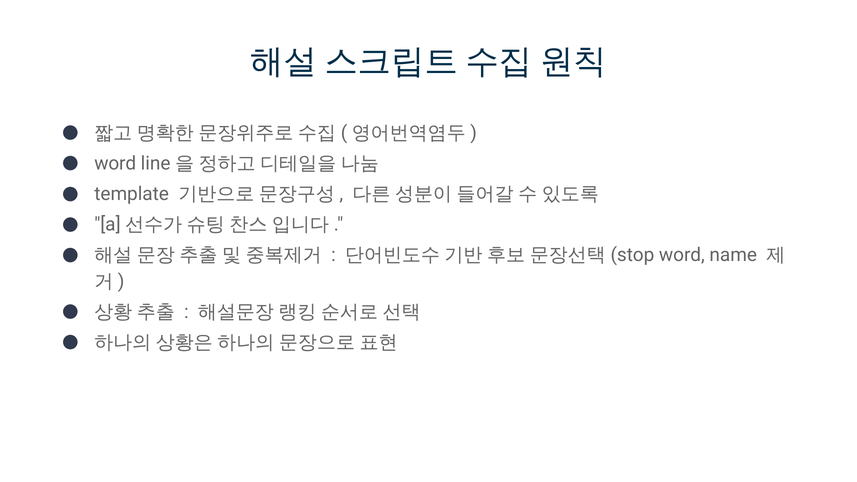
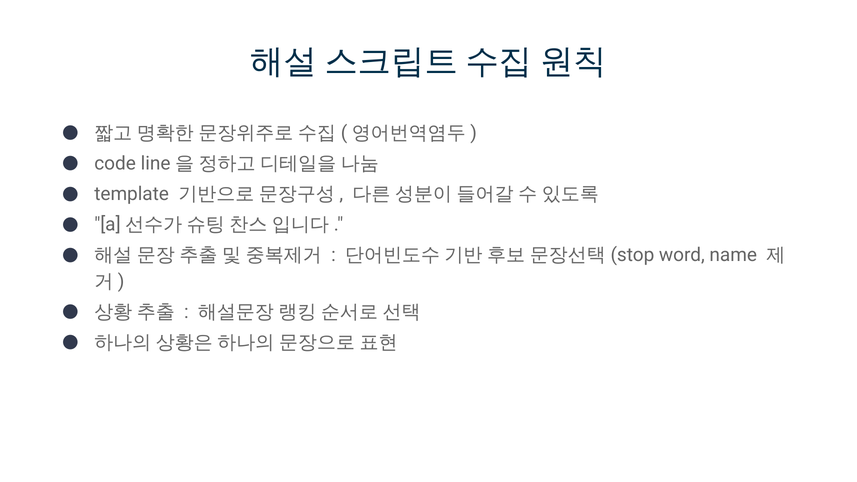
word: word -> code (115, 163)
